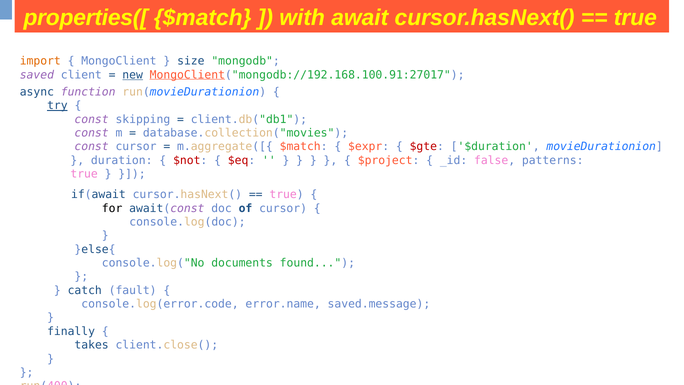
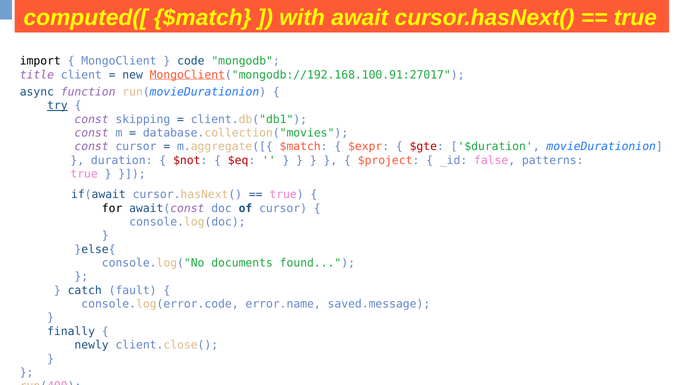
properties([: properties([ -> computed([ (86, 18)
import colour: orange -> black (40, 61)
size: size -> code (191, 61)
saved: saved -> title (37, 75)
new underline: present -> none (133, 75)
takes: takes -> newly (92, 345)
